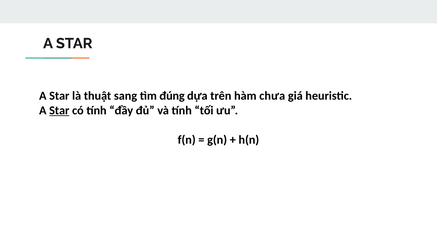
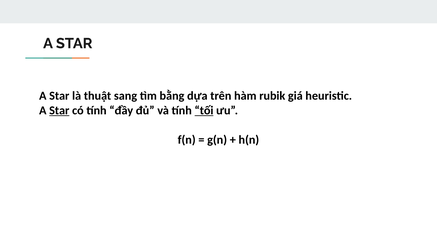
đúng: đúng -> bằng (172, 96)
chưa: chưa -> rubik (272, 96)
tối underline: none -> present (204, 110)
